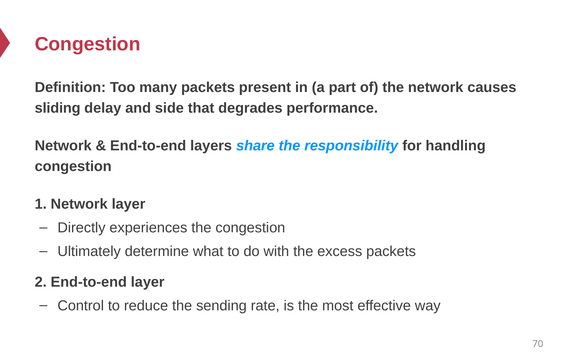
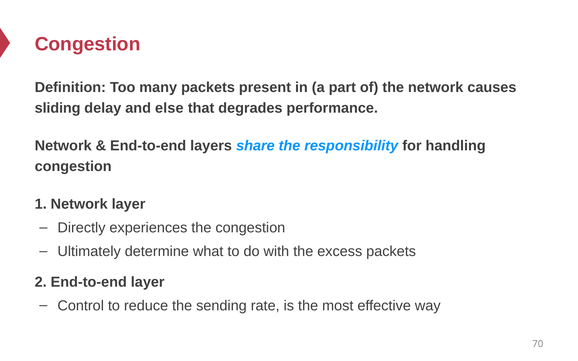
side: side -> else (169, 108)
